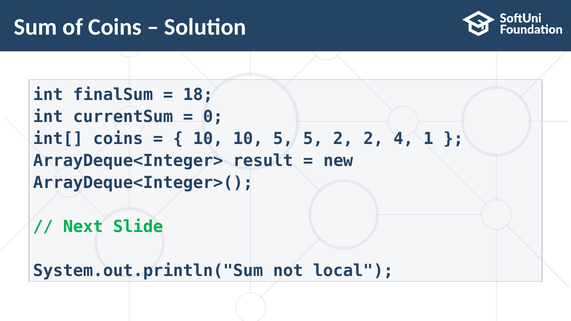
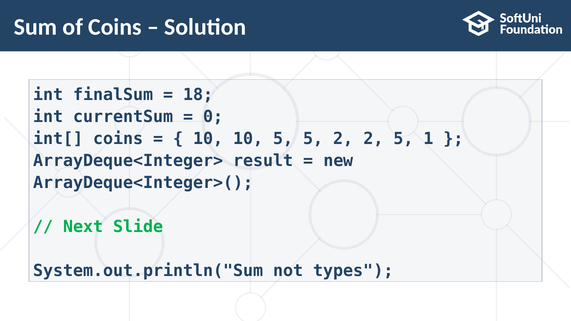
2 4: 4 -> 5 (403, 139)
local: local -> types (353, 271)
